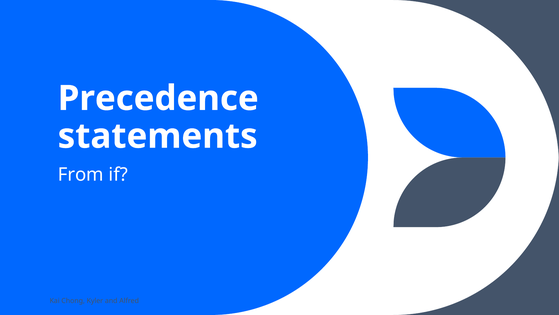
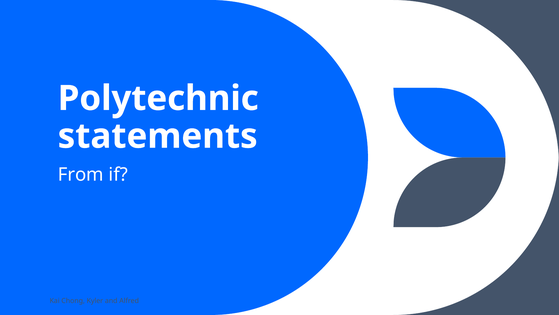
Precedence: Precedence -> Polytechnic (158, 98)
